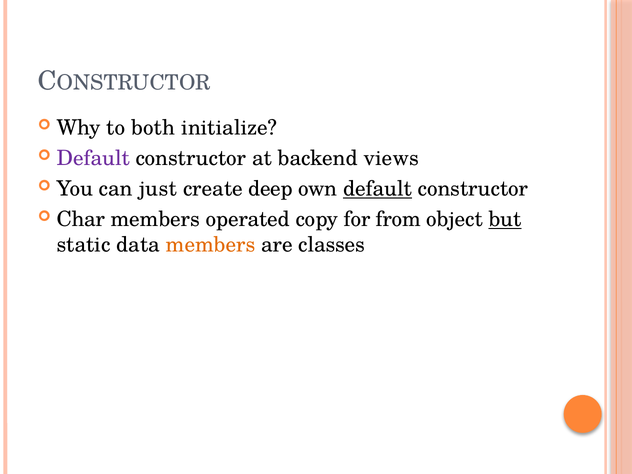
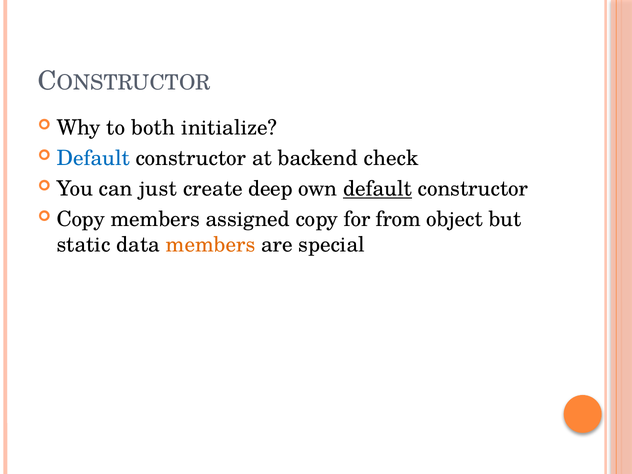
Default colour: purple -> blue (93, 158)
views: views -> check (391, 158)
Char: Char -> Copy (81, 219)
operated: operated -> assigned (248, 219)
but underline: present -> none (505, 219)
classes: classes -> special (332, 245)
